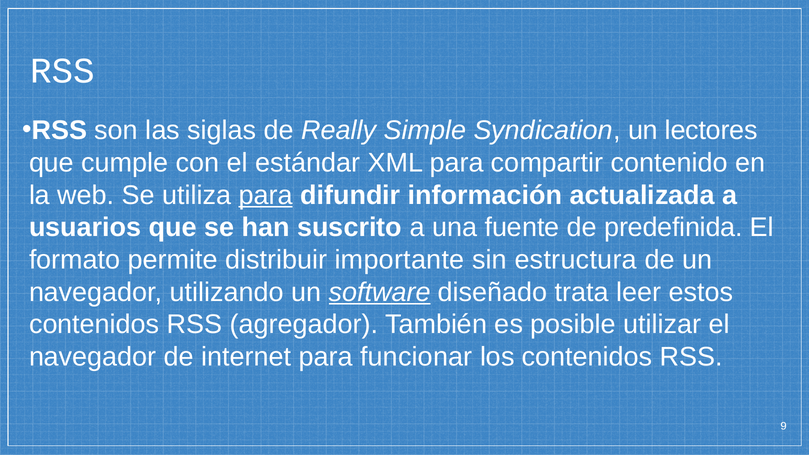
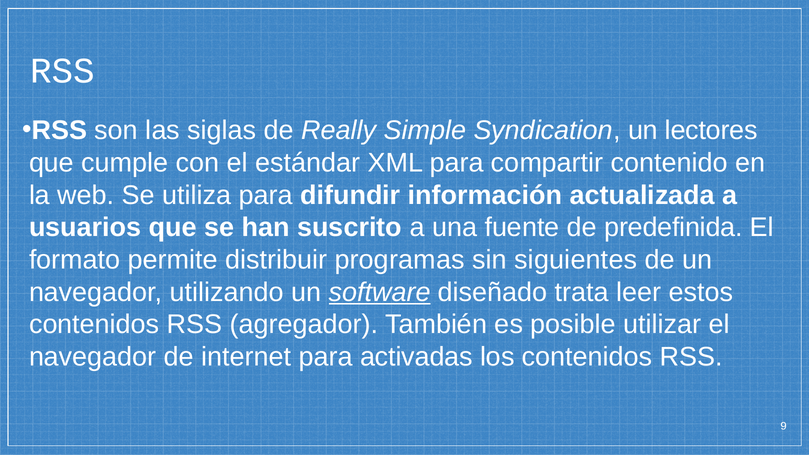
para underline: present -> none (266, 195)
importante: importante -> programas (400, 260)
estructura: estructura -> siguientes (576, 260)
funcionar: funcionar -> activadas (416, 357)
